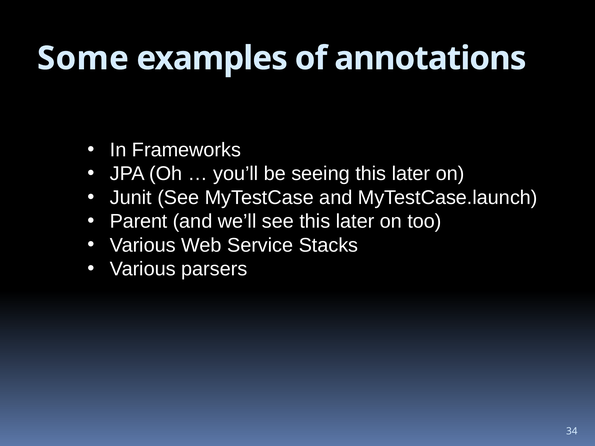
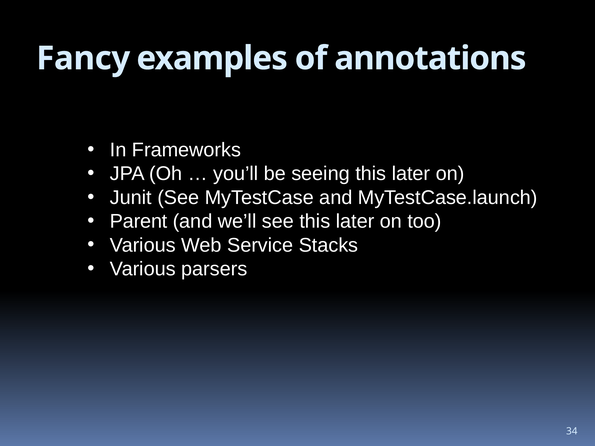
Some: Some -> Fancy (83, 58)
